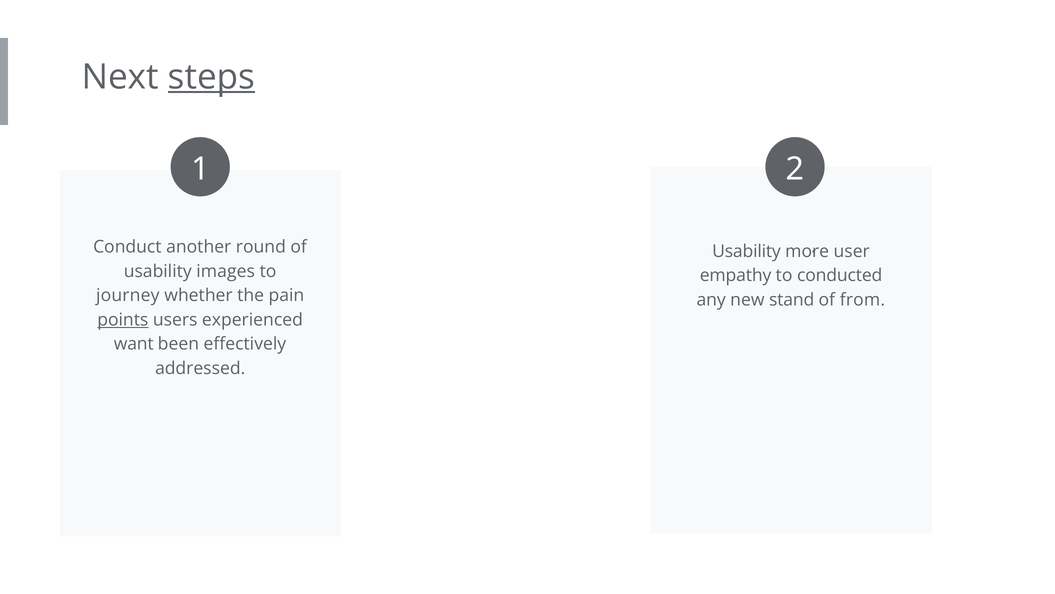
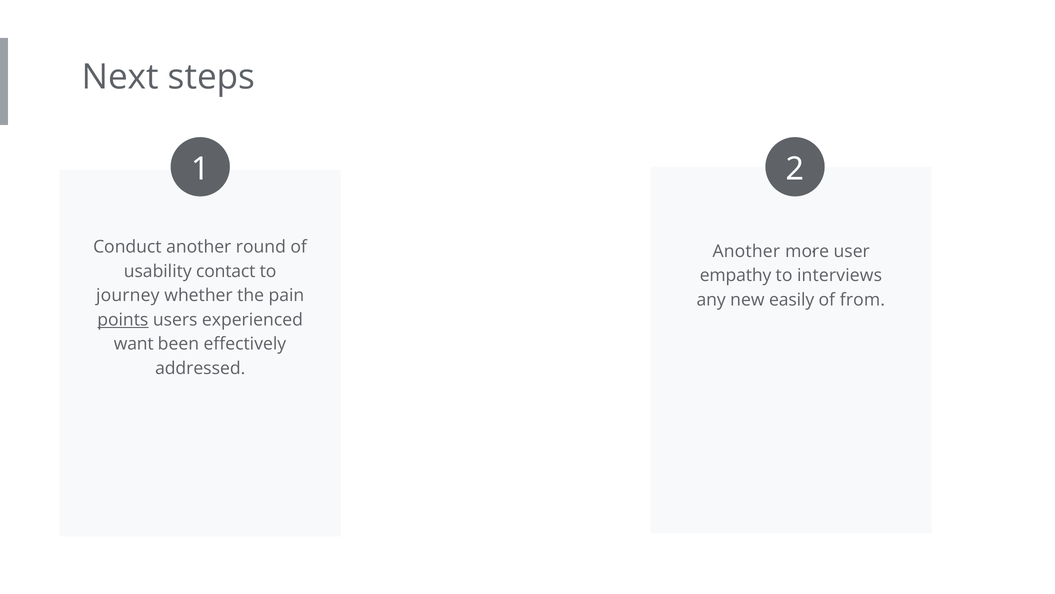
steps underline: present -> none (211, 77)
Usability: Usability -> Another (746, 251)
images: images -> contact (226, 271)
conducted: conducted -> interviews (840, 275)
stand: stand -> easily (792, 300)
